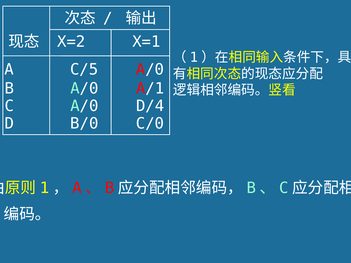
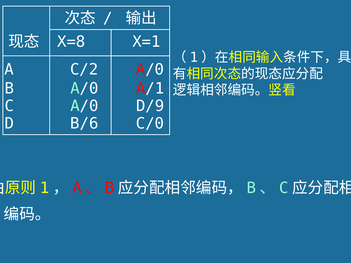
X=2: X=2 -> X=8 (71, 42)
C/5: C/5 -> C/2 (84, 70)
D/4: D/4 -> D/9 (150, 106)
B/0: B/0 -> B/6 (84, 124)
